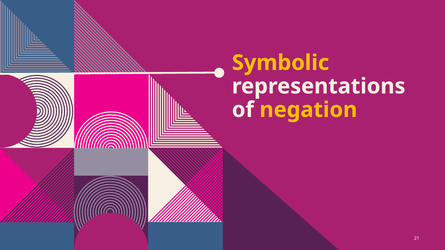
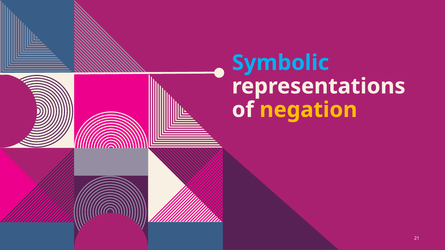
Symbolic colour: yellow -> light blue (280, 63)
